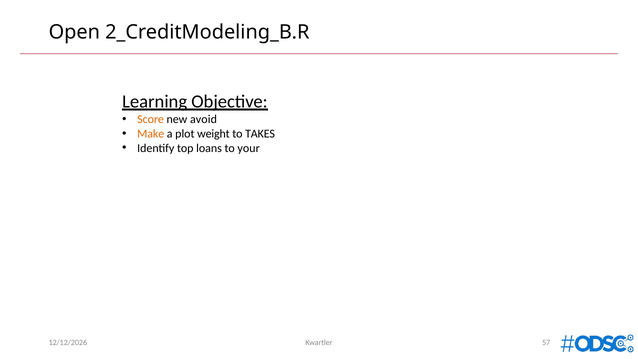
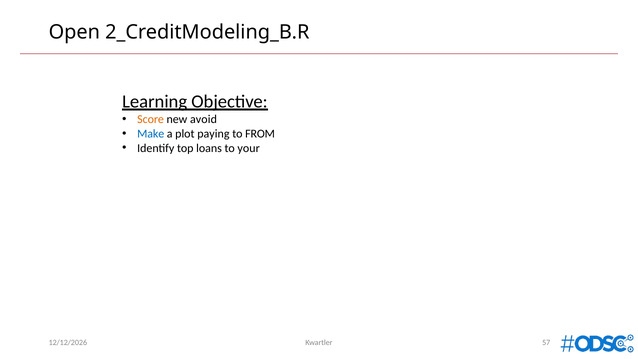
Make colour: orange -> blue (151, 134)
weight: weight -> paying (213, 134)
TAKES: TAKES -> FROM (260, 134)
